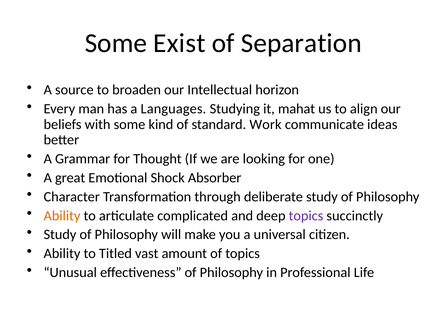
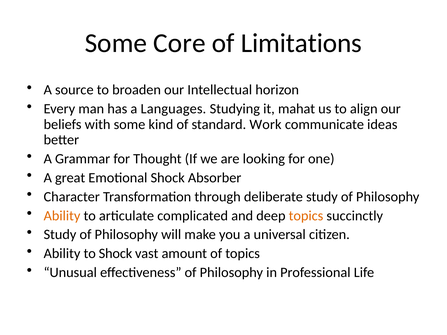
Exist: Exist -> Core (179, 43)
Separation: Separation -> Limitations (301, 43)
topics colour: purple -> orange (306, 216)
to Titled: Titled -> Shock (115, 254)
